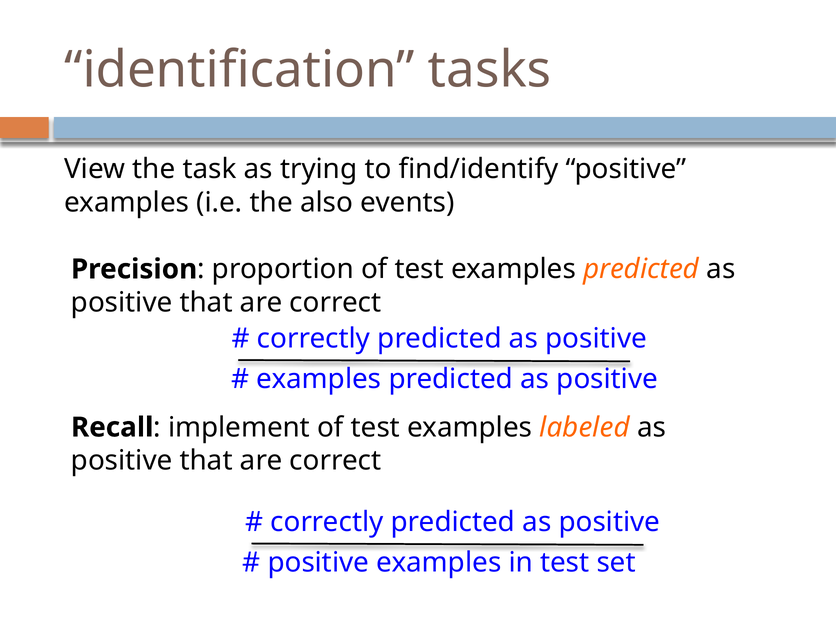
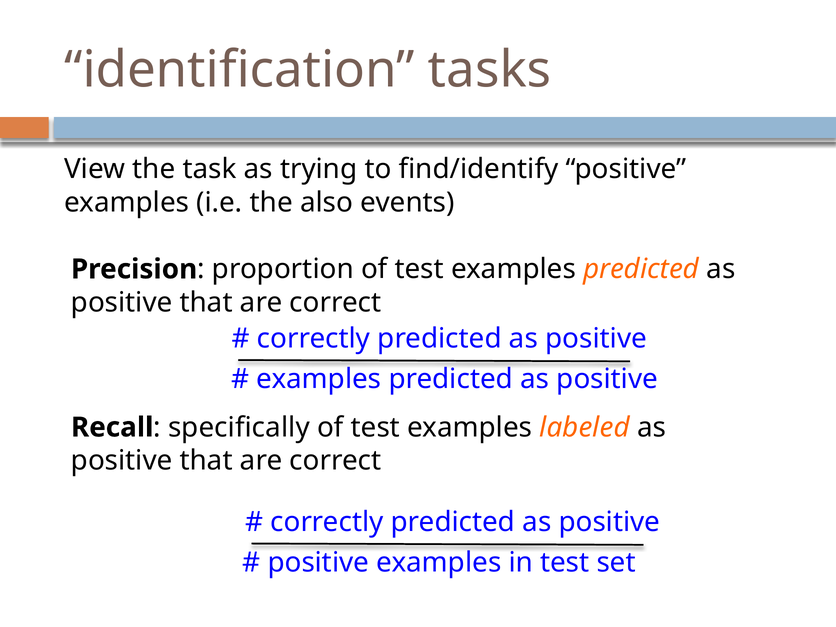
implement: implement -> specifically (239, 427)
